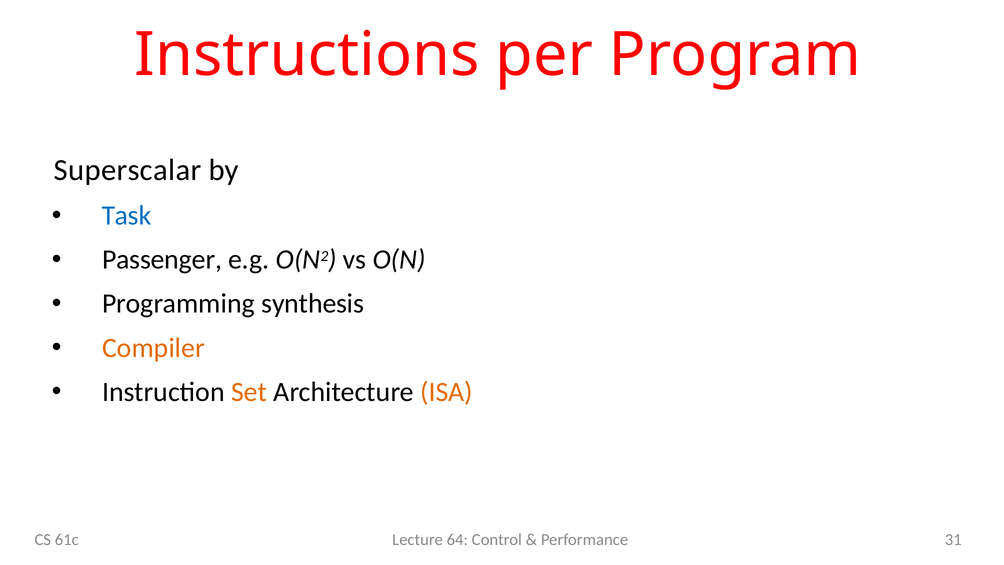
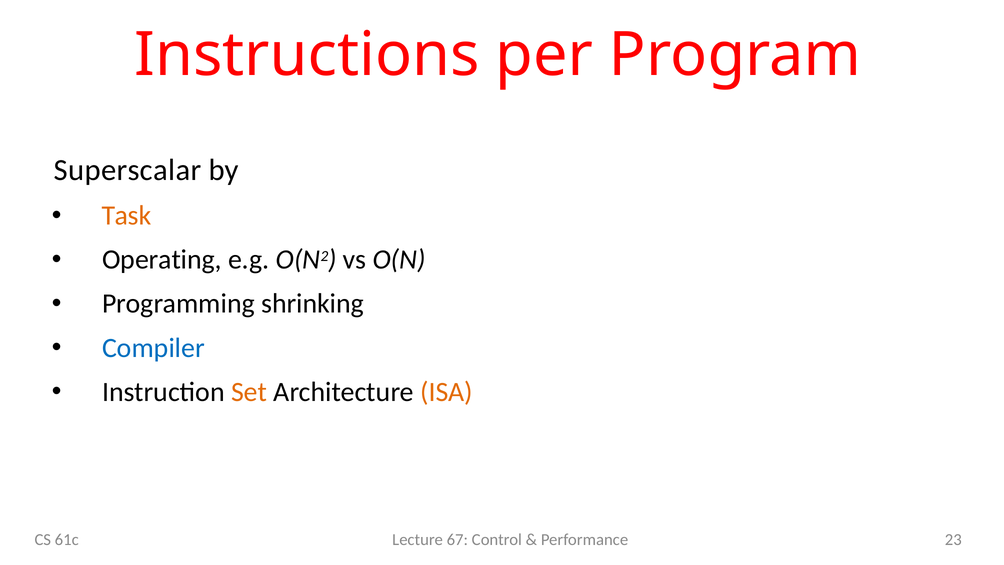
Task colour: blue -> orange (126, 216)
Passenger: Passenger -> Operating (162, 260)
synthesis: synthesis -> shrinking (313, 304)
Compiler colour: orange -> blue (154, 348)
64: 64 -> 67 (457, 539)
31: 31 -> 23 (953, 539)
